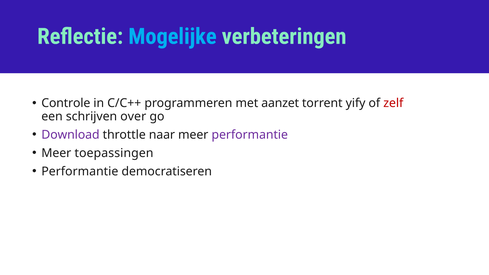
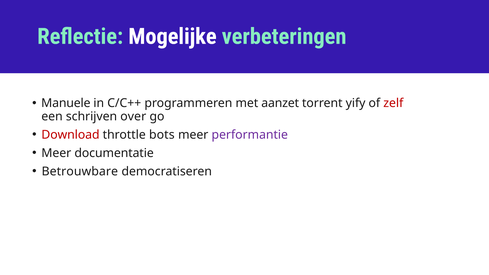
Mogelijke colour: light blue -> white (172, 36)
Controle: Controle -> Manuele (66, 103)
Download colour: purple -> red (70, 135)
naar: naar -> bots (162, 135)
toepassingen: toepassingen -> documentatie (114, 153)
Performantie: Performantie -> Betrouwbare (80, 171)
